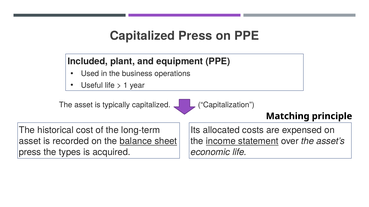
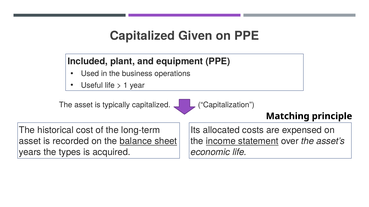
Capitalized Press: Press -> Given (195, 36)
press: press -> years (30, 153)
